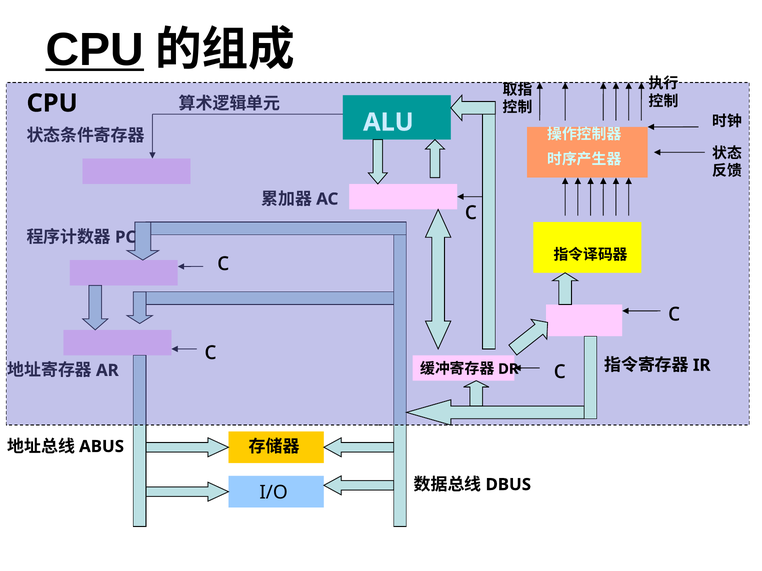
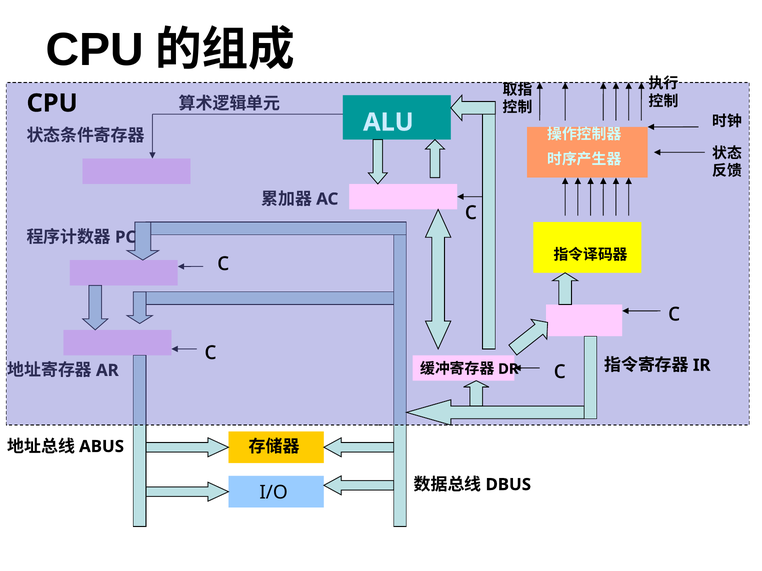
CPU underline: present -> none (95, 50)
